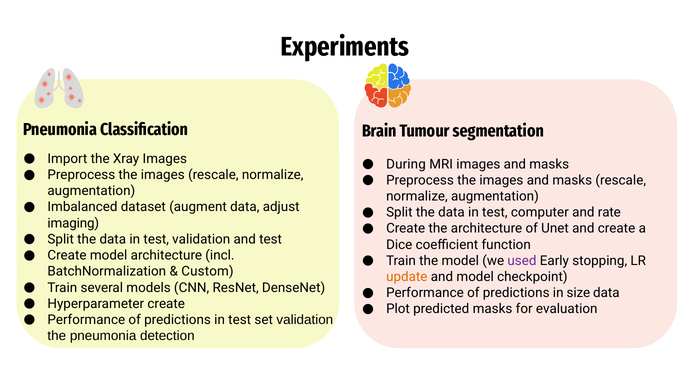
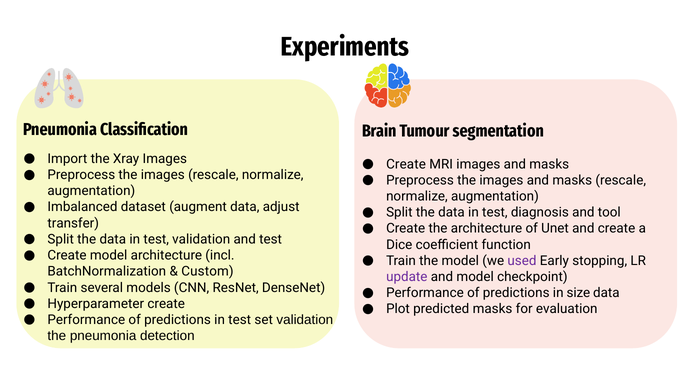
During: During -> Create (406, 164)
computer: computer -> diagnosis (540, 212)
rate: rate -> tool (609, 212)
imaging: imaging -> transfer (73, 223)
update colour: orange -> purple (407, 277)
